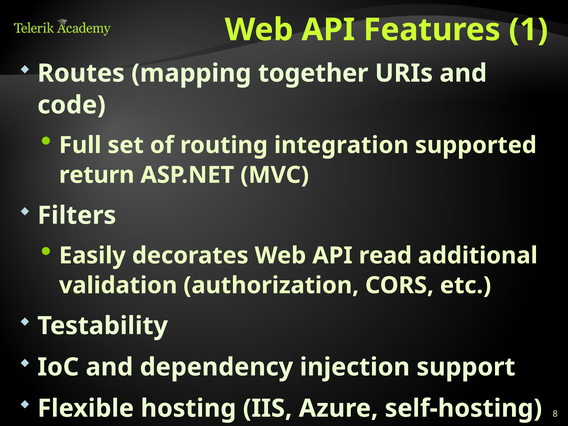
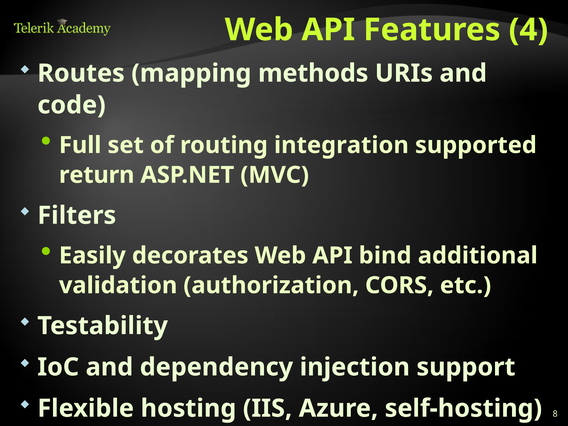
1: 1 -> 4 (528, 30)
together: together -> methods (313, 73)
read: read -> bind (385, 256)
